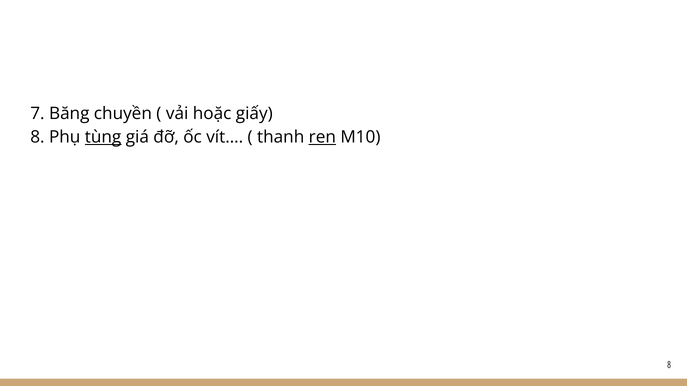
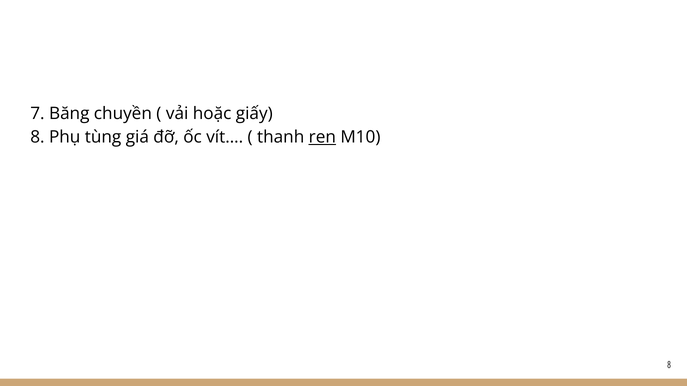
tùng underline: present -> none (103, 137)
